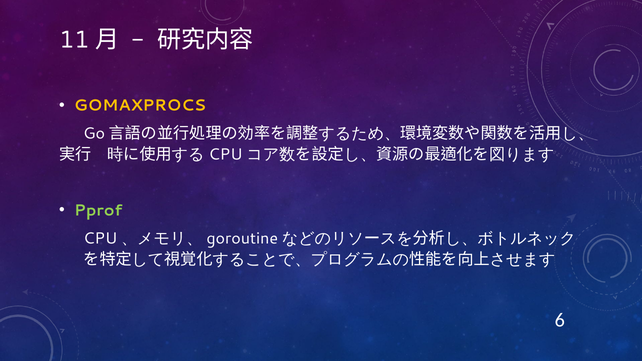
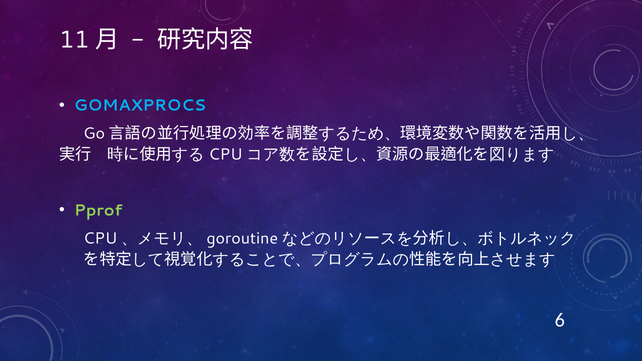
GOMAXPROCS colour: yellow -> light blue (140, 106)
